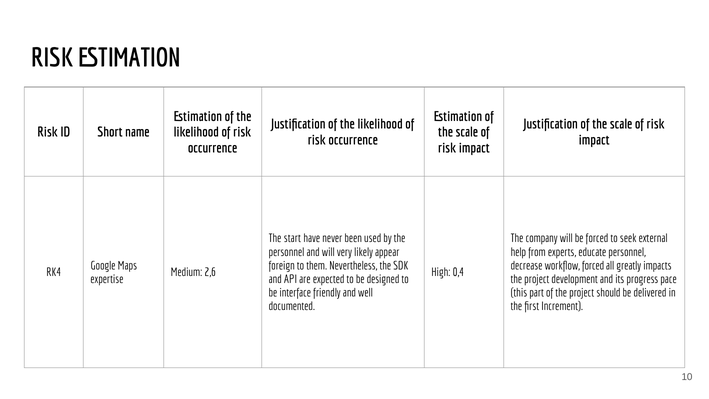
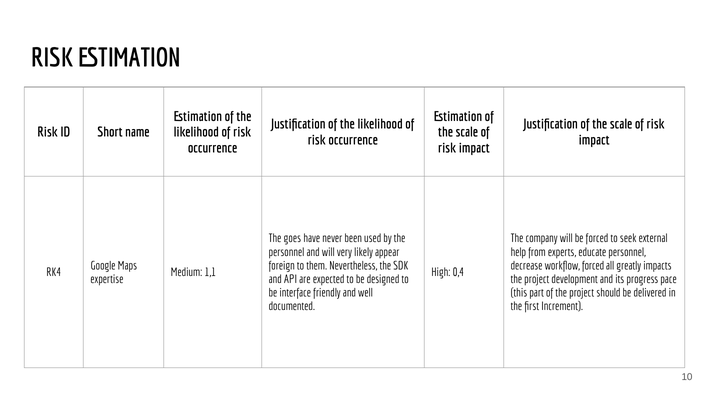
start: start -> goes (292, 238)
2,6: 2,6 -> 1,1 (210, 272)
